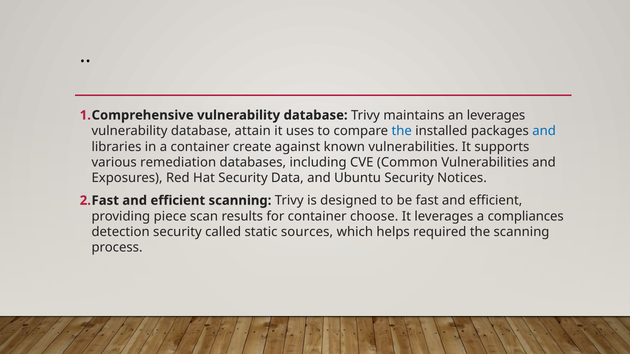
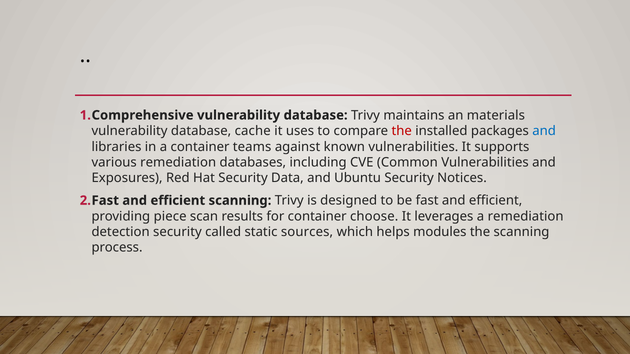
an leverages: leverages -> materials (496, 115)
attain: attain -> cache (253, 131)
the colour: blue -> red (402, 131)
create: create -> teams (252, 147)
a compliances: compliances -> remediation (526, 216)
required: required -> modules (440, 232)
